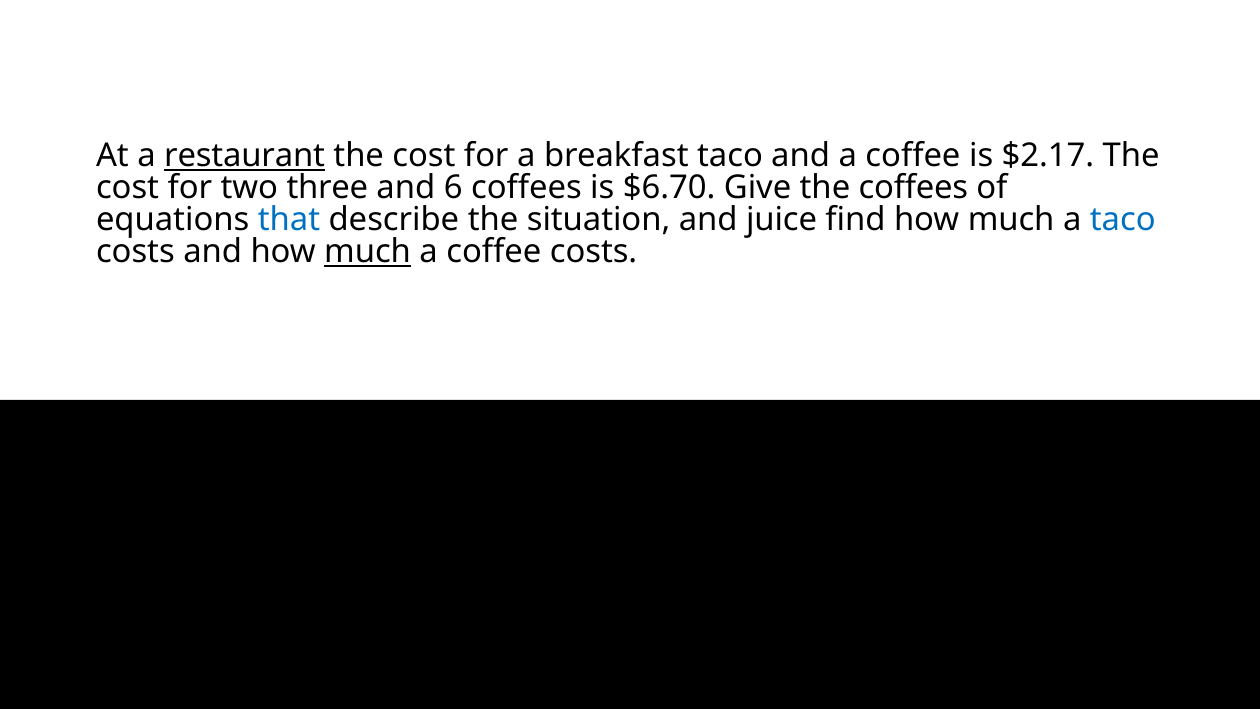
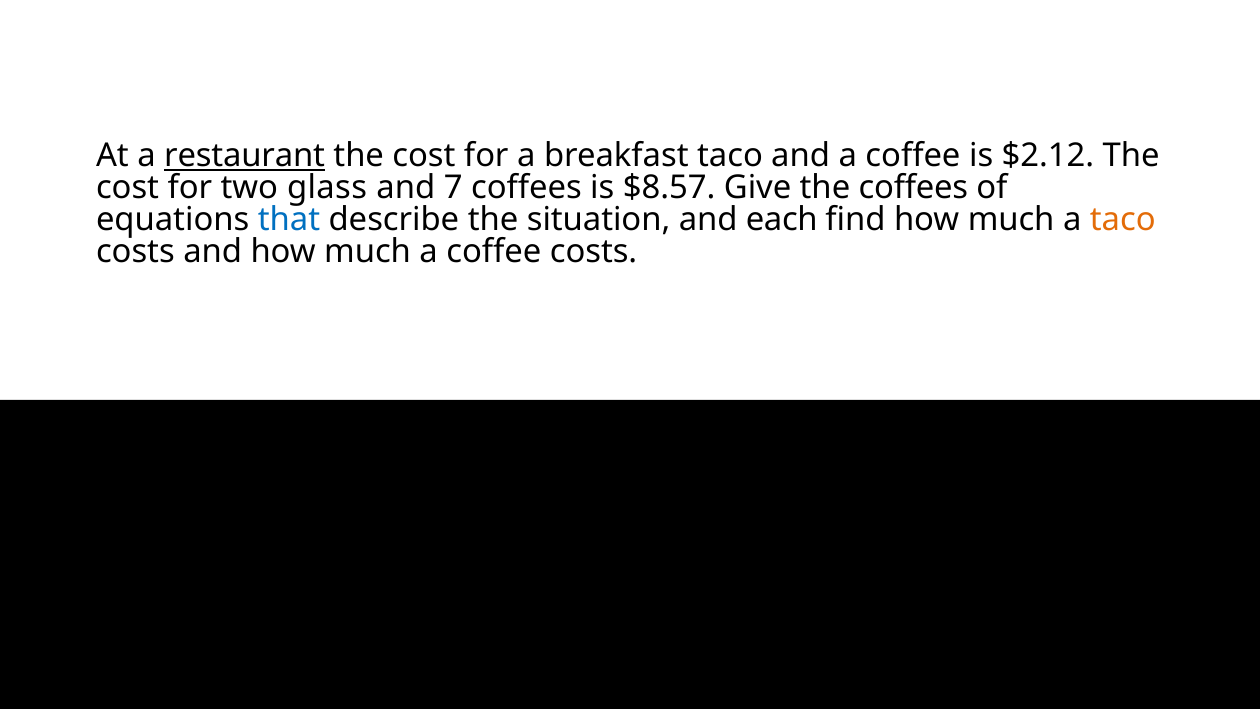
$2.17: $2.17 -> $2.12 (1048, 156)
three: three -> glass (327, 188)
6: 6 -> 7 (453, 188)
$6.70: $6.70 -> $8.57 (669, 188)
juice: juice -> each (782, 220)
taco colour: blue -> orange (1123, 220)
much underline: present -> none (368, 252)
